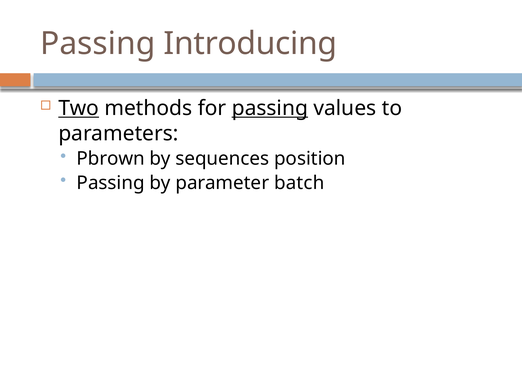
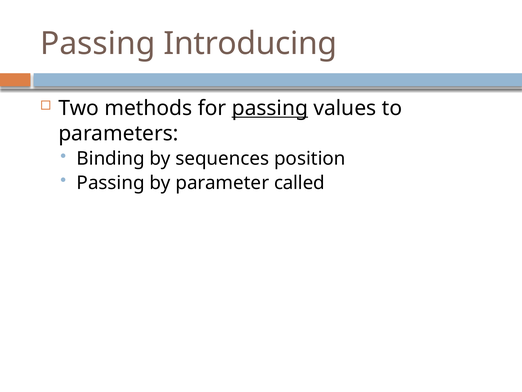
Two underline: present -> none (79, 108)
Pbrown: Pbrown -> Binding (111, 158)
batch: batch -> called (299, 183)
